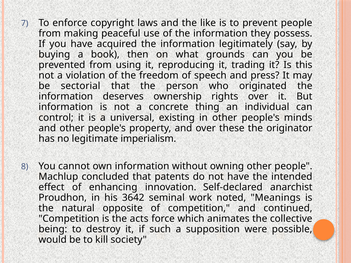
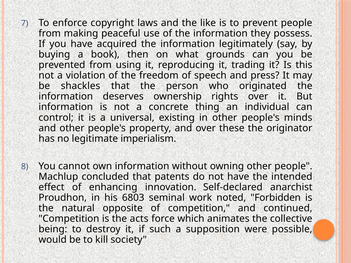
sectorial: sectorial -> shackles (80, 86)
3642: 3642 -> 6803 (133, 198)
Meanings: Meanings -> Forbidden (276, 198)
